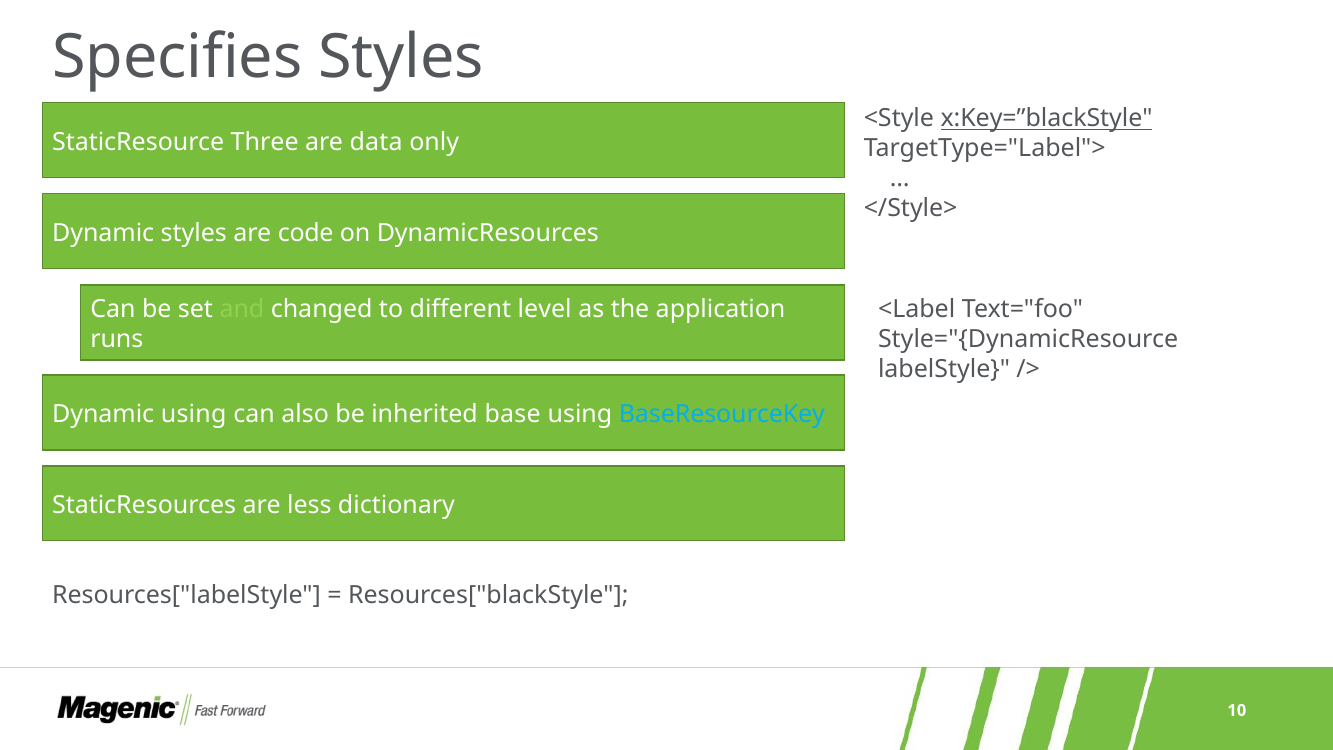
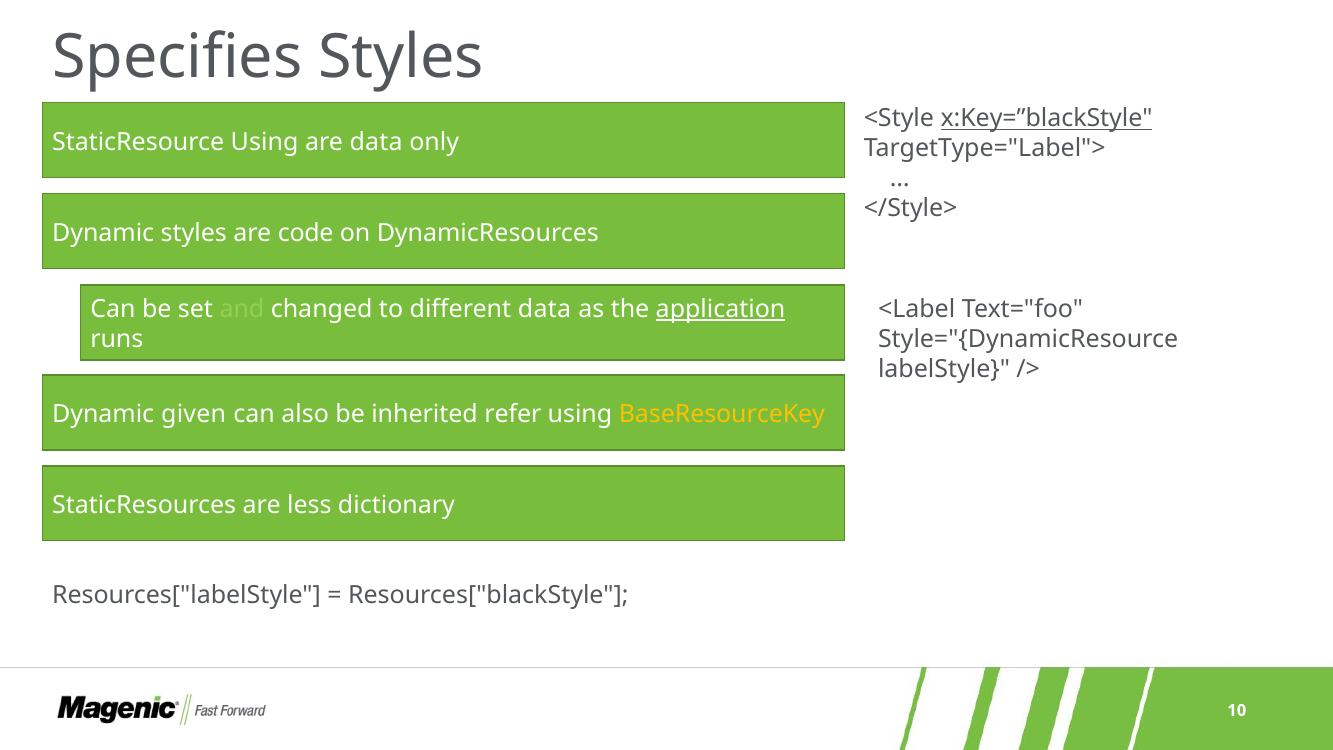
StaticResource Three: Three -> Using (265, 142)
different level: level -> data (545, 309)
application underline: none -> present (721, 309)
Dynamic using: using -> given (194, 414)
base: base -> refer (513, 414)
BaseResourceKey colour: light blue -> yellow (722, 414)
